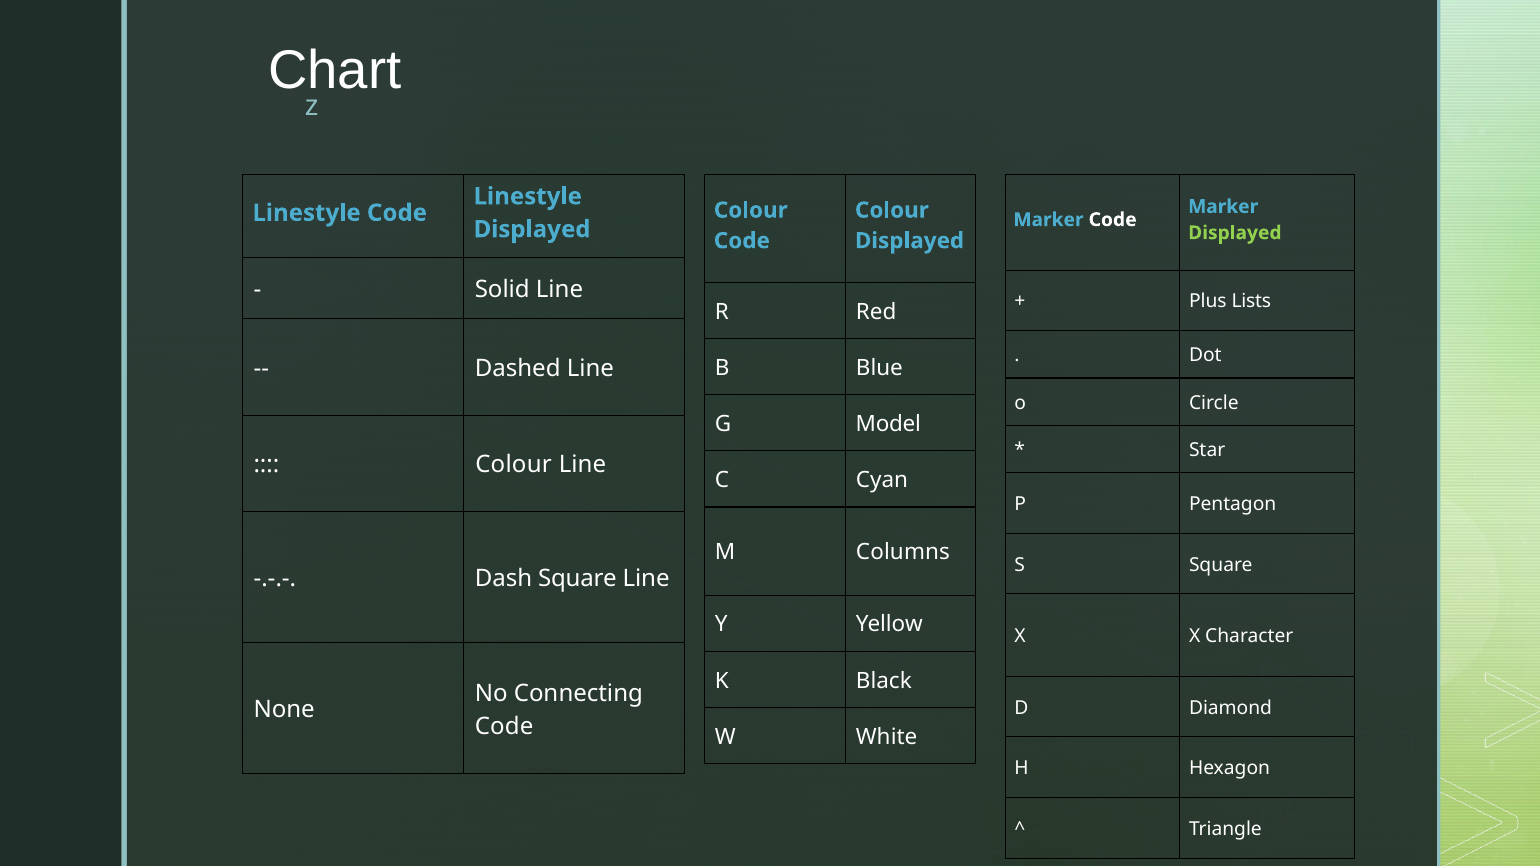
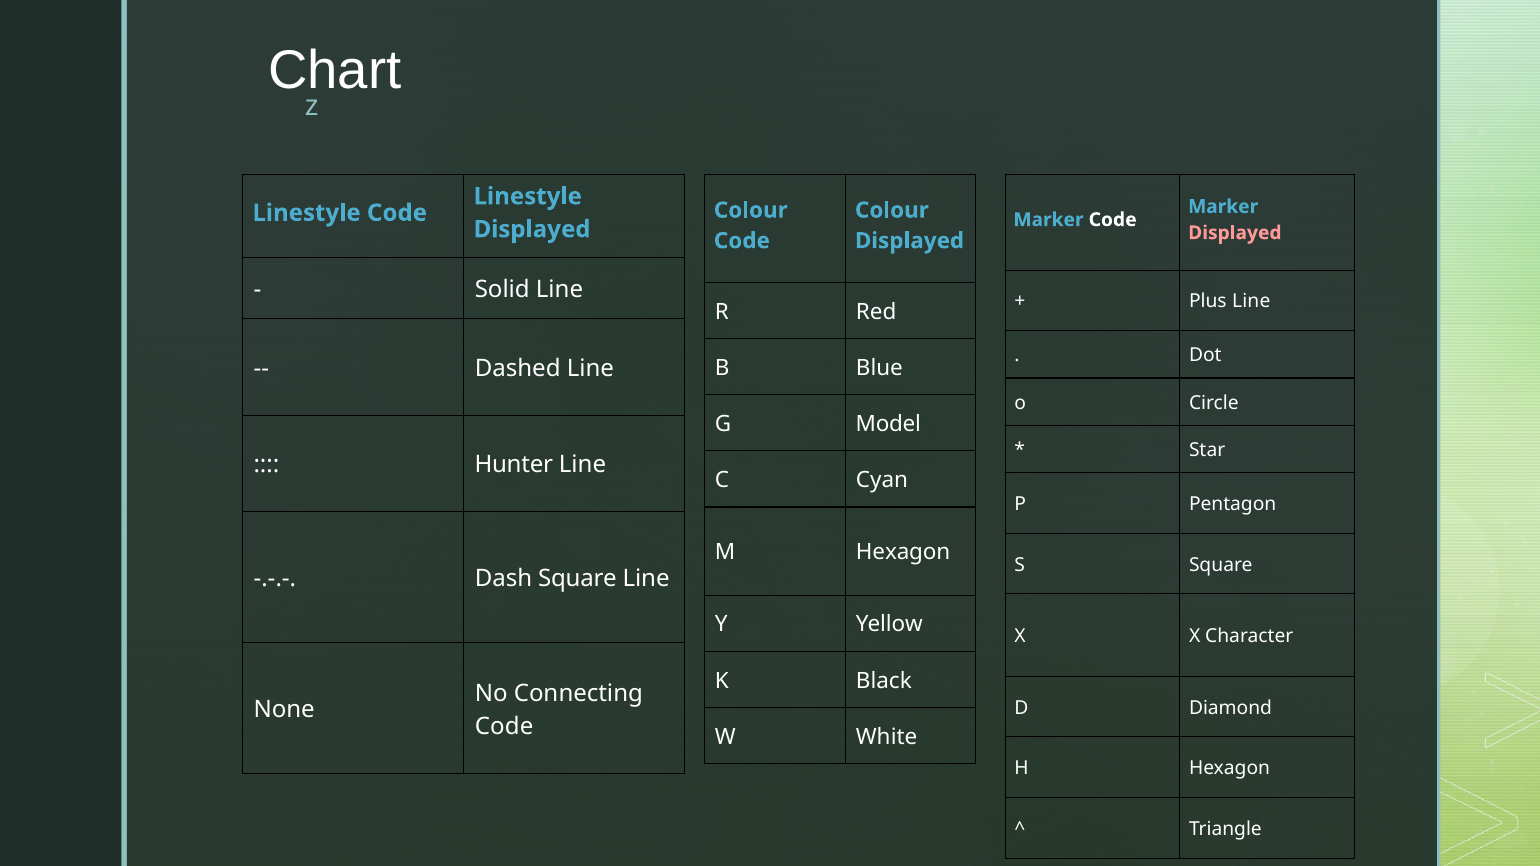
Displayed colour: light green -> pink (1235, 233)
Plus Lists: Lists -> Line (1251, 302)
Colour: Colour -> Hunter (514, 465)
M Columns: Columns -> Hexagon (903, 553)
